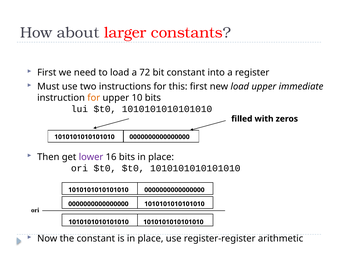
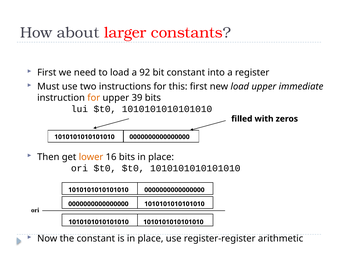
72: 72 -> 92 (145, 73)
10: 10 -> 39 (137, 98)
lower colour: purple -> orange (91, 157)
